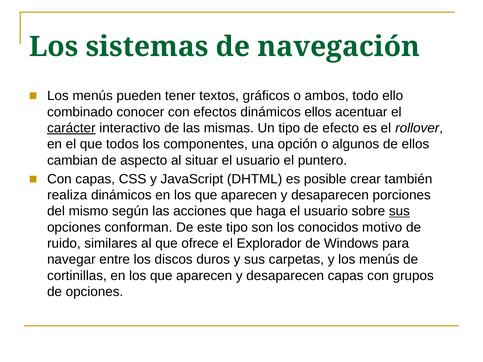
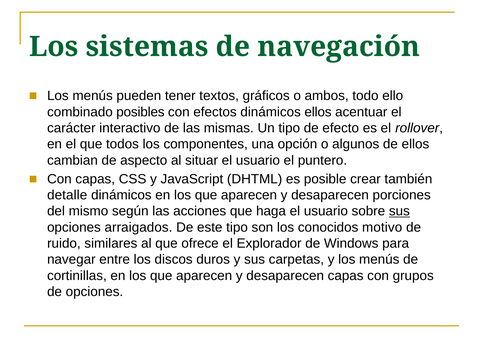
conocer: conocer -> posibles (140, 112)
carácter underline: present -> none (71, 128)
realiza: realiza -> detalle (67, 195)
conforman: conforman -> arraigados (138, 227)
